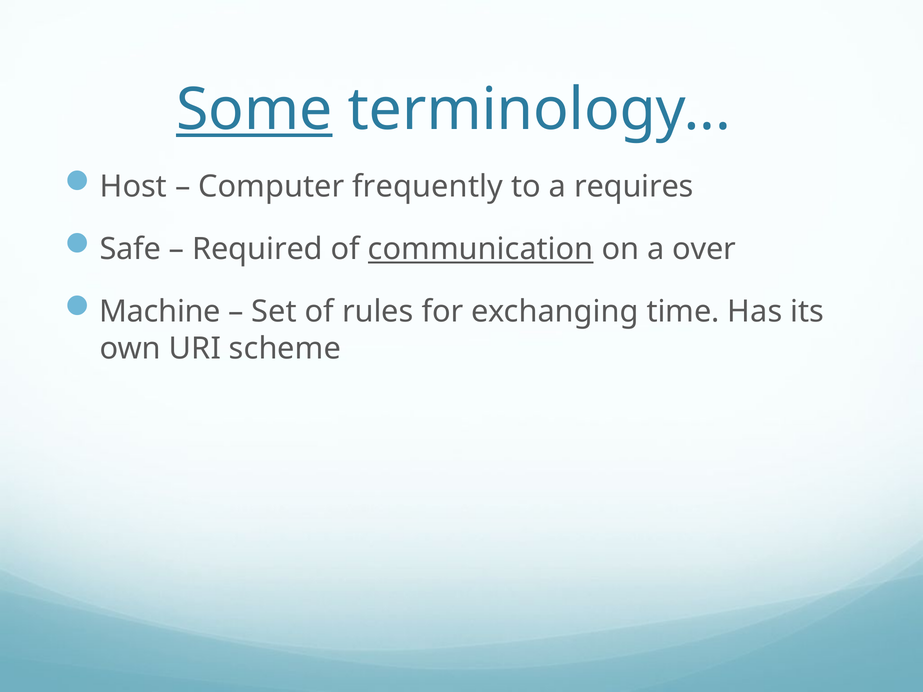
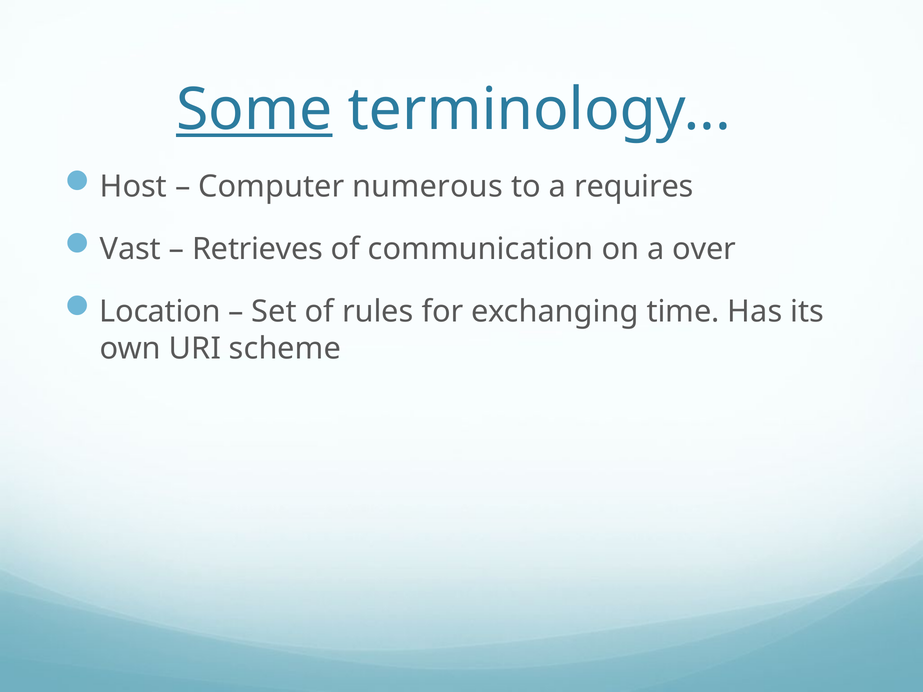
frequently: frequently -> numerous (428, 187)
Safe: Safe -> Vast (130, 249)
Required: Required -> Retrieves (258, 249)
communication underline: present -> none (481, 249)
Machine: Machine -> Location (160, 312)
